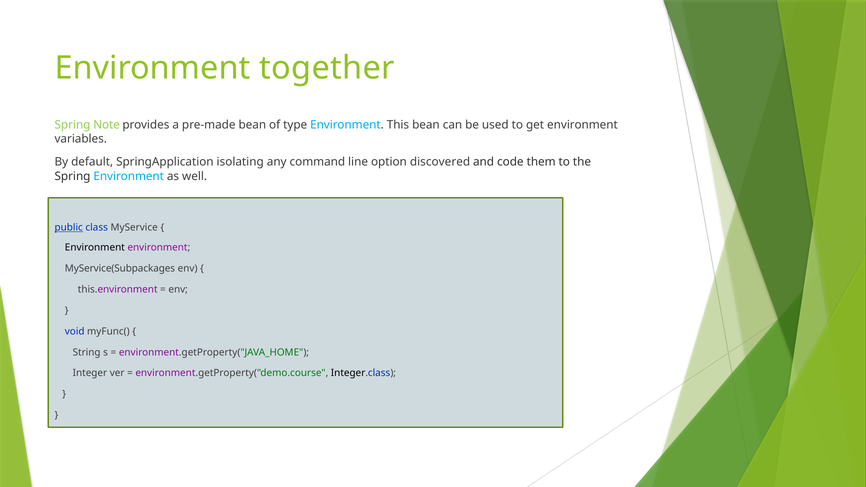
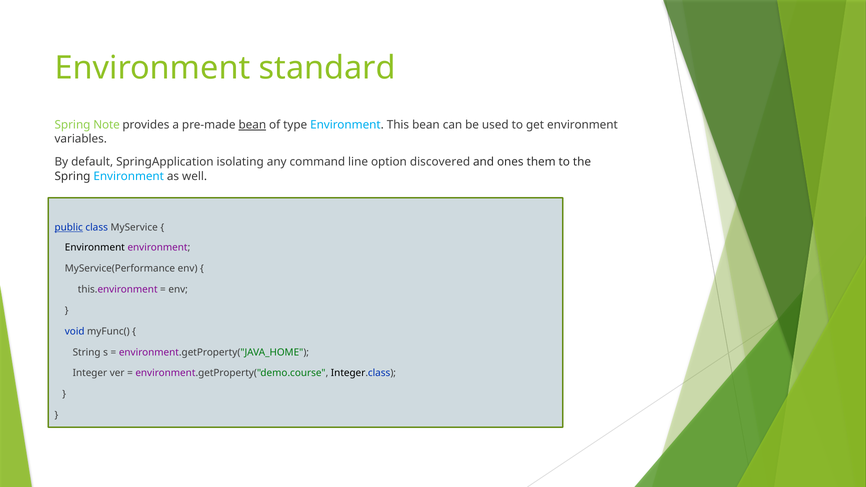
together: together -> standard (327, 68)
bean underline: none -> present (252, 125)
code: code -> ones (510, 162)
MyService(Subpackages: MyService(Subpackages -> MyService(Performance (120, 269)
